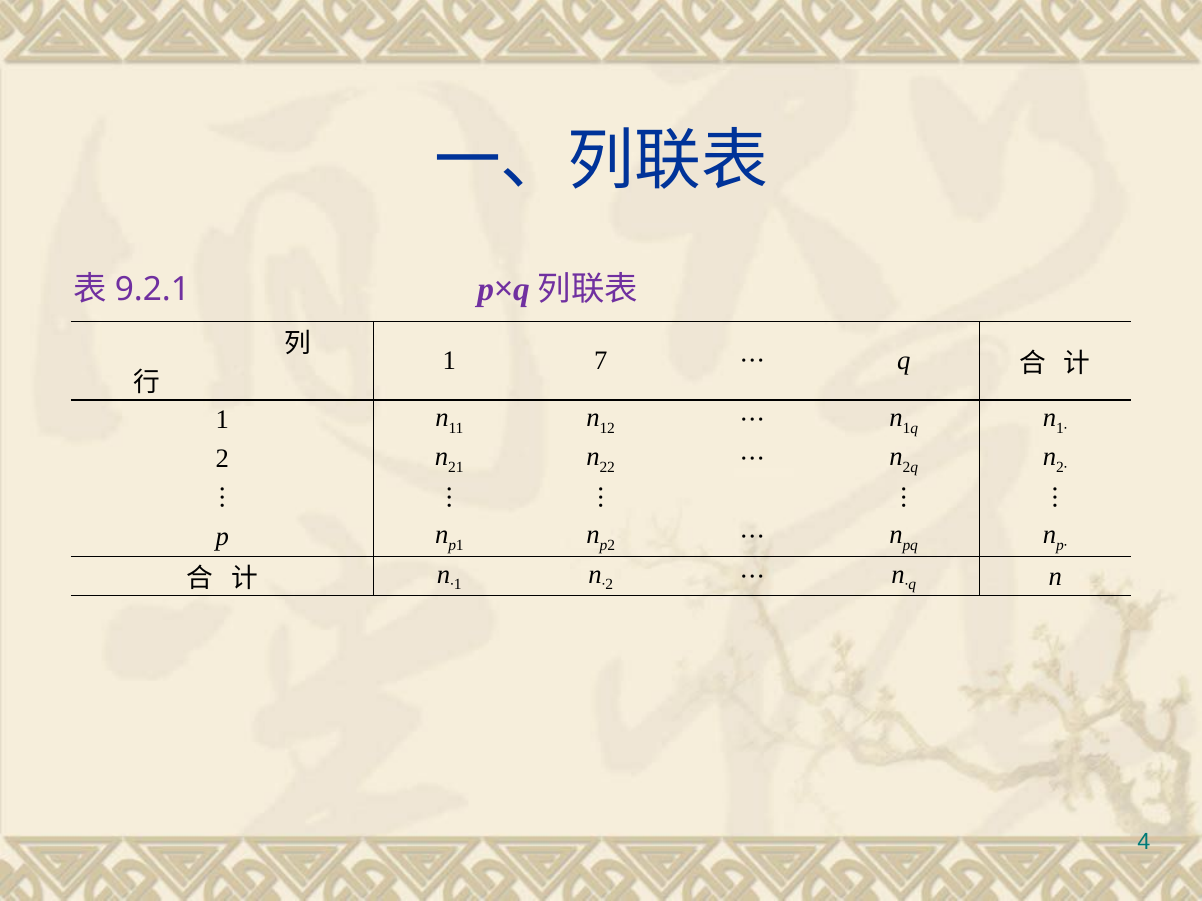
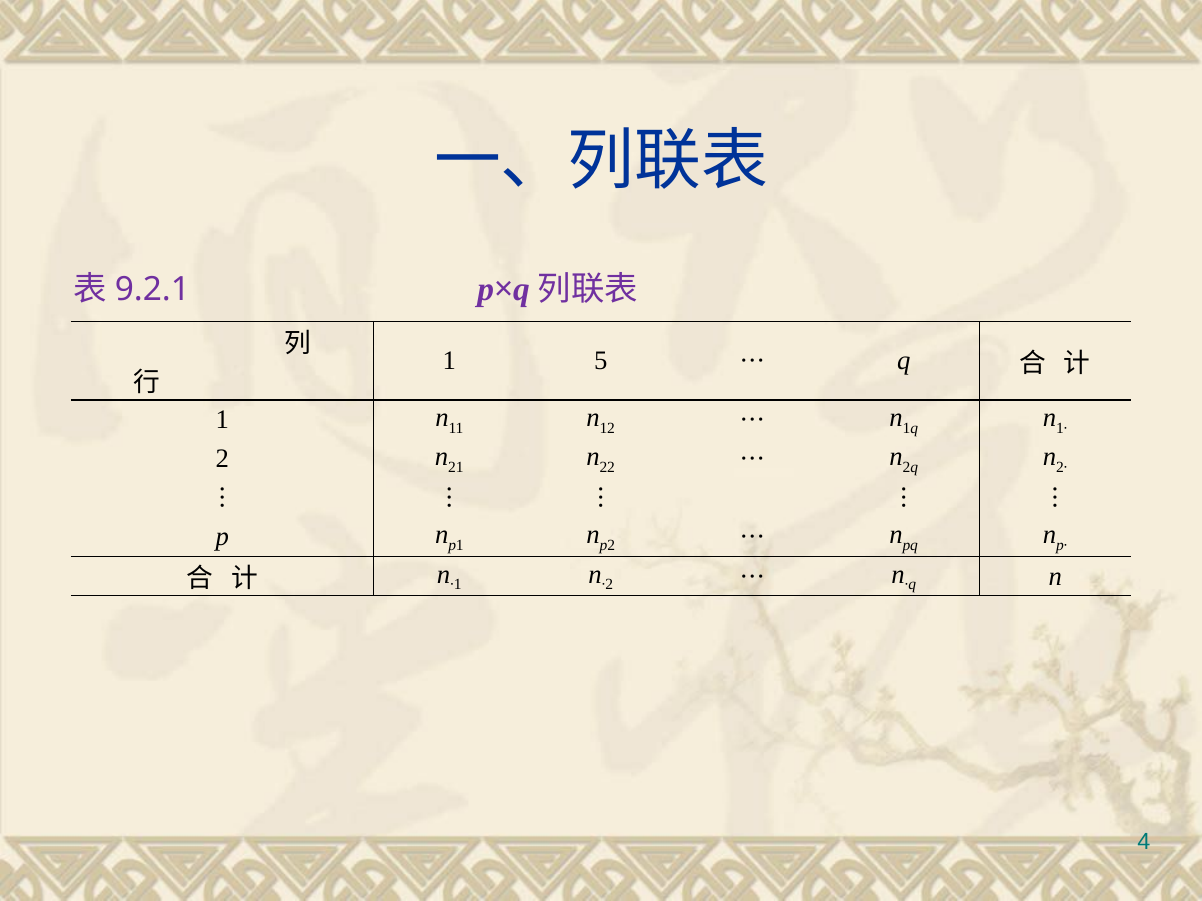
7: 7 -> 5 (601, 361)
